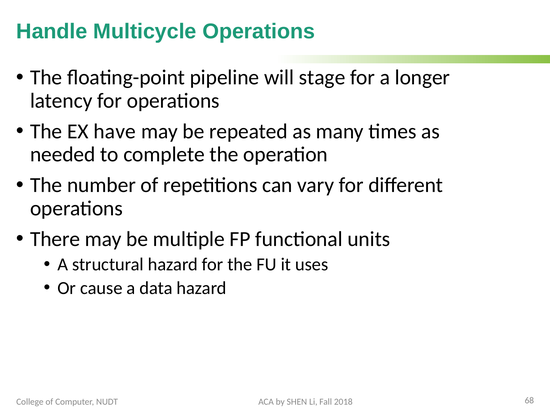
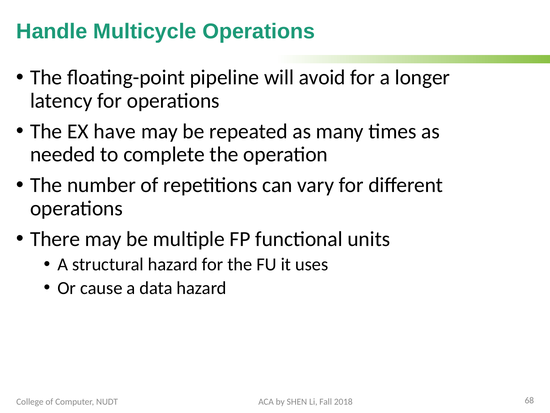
stage: stage -> avoid (322, 77)
